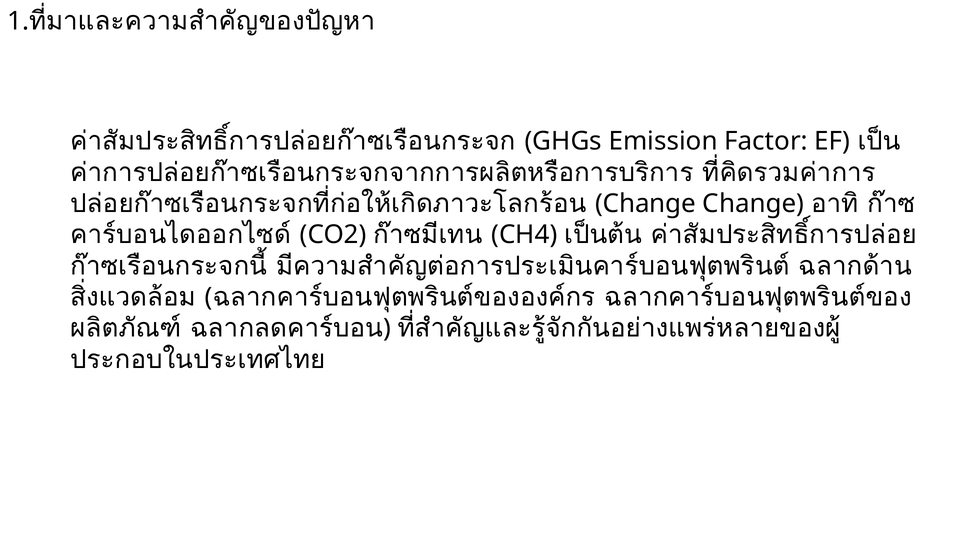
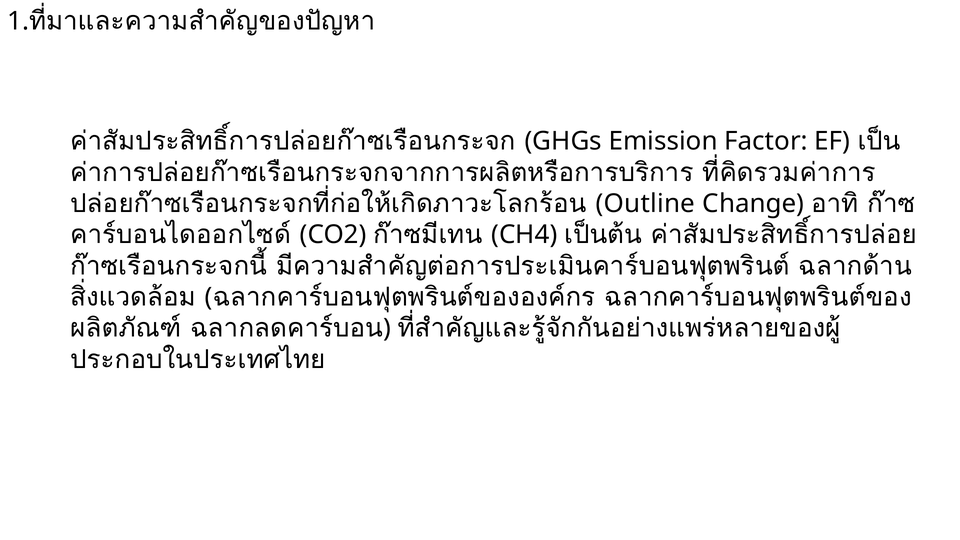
Change: Change -> Outline (645, 204)
